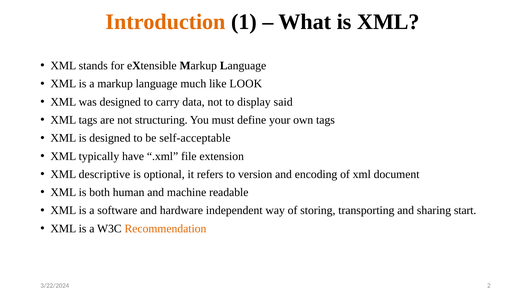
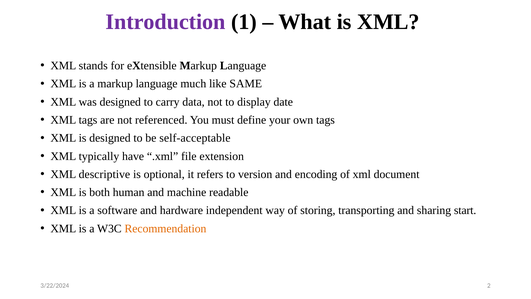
Introduction colour: orange -> purple (166, 22)
LOOK: LOOK -> SAME (246, 84)
said: said -> date (283, 102)
structuring: structuring -> referenced (161, 120)
